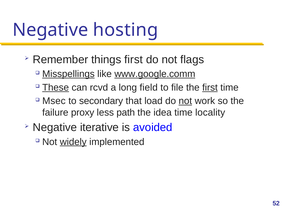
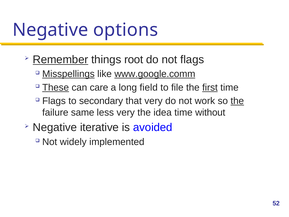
hosting: hosting -> options (126, 30)
Remember underline: none -> present (60, 60)
things first: first -> root (134, 60)
rcvd: rcvd -> care (99, 87)
Msec: Msec -> Flags (54, 101)
that load: load -> very (154, 101)
not underline: present -> none (185, 101)
the underline: none -> present (237, 101)
proxy: proxy -> same (83, 112)
less path: path -> very (126, 112)
locality: locality -> without (210, 112)
widely underline: present -> none (73, 142)
